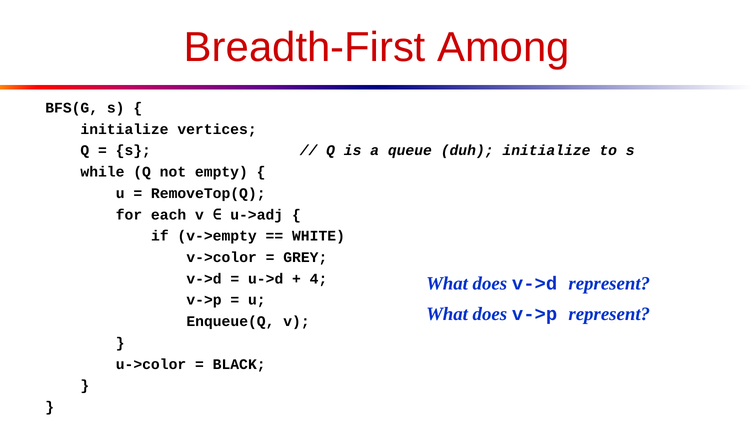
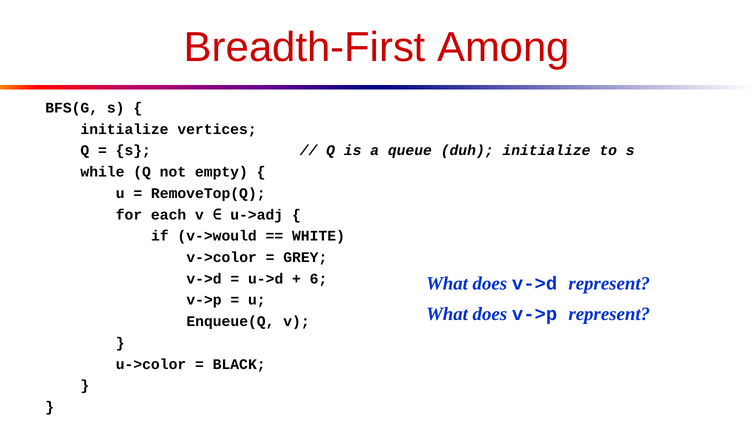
v->empty: v->empty -> v->would (217, 236)
4: 4 -> 6 (319, 279)
